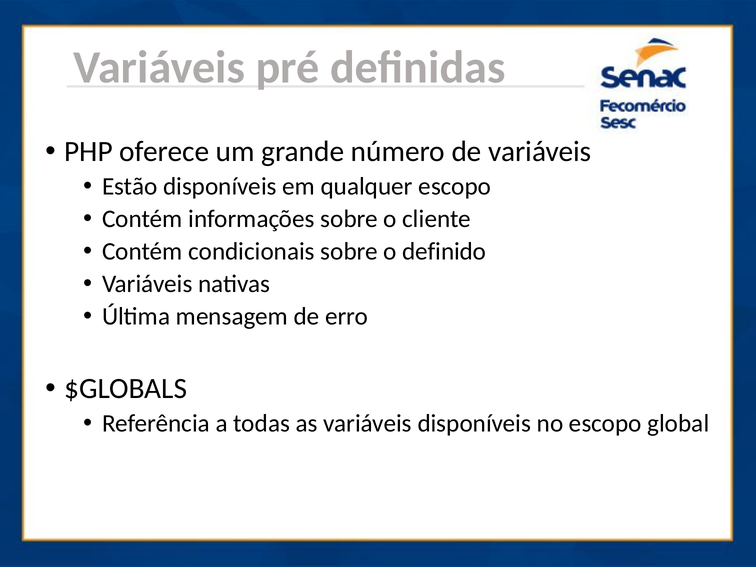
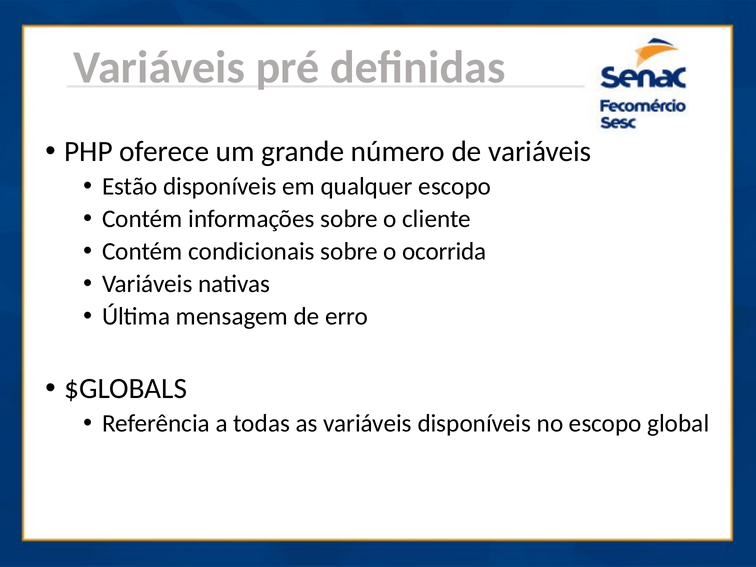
definido: definido -> ocorrida (444, 251)
